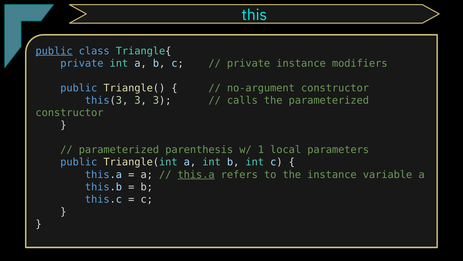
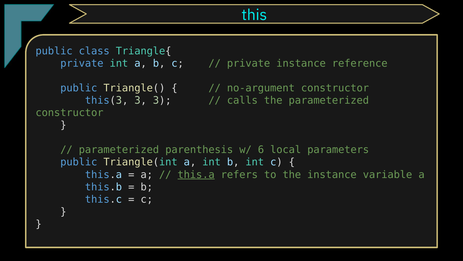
public underline: present -> none (54, 51)
modifiers: modifiers -> reference (360, 63)
1: 1 -> 6 (261, 150)
